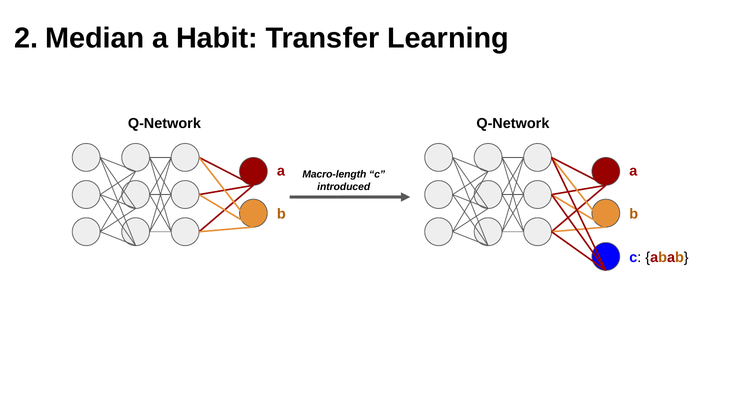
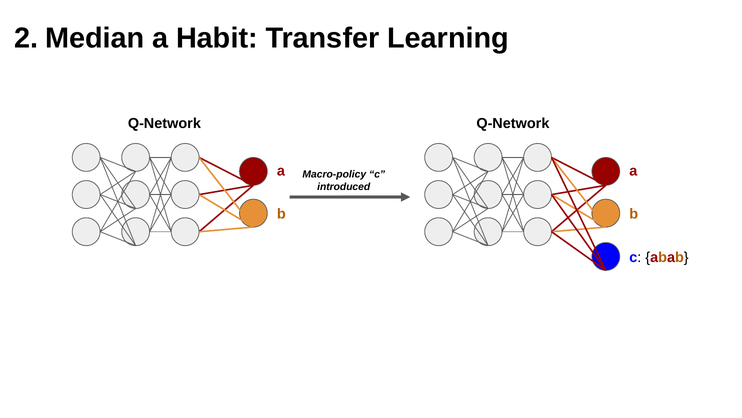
Macro-length: Macro-length -> Macro-policy (334, 174)
